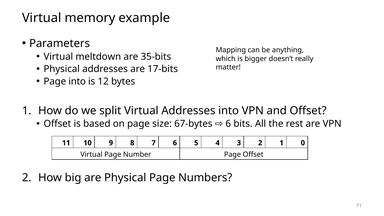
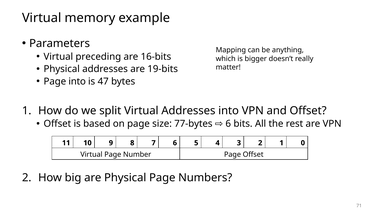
meltdown: meltdown -> preceding (98, 57)
35-bits: 35-bits -> 16-bits (156, 57)
17-bits: 17-bits -> 19-bits (163, 69)
12: 12 -> 47 (103, 81)
67-bytes: 67-bytes -> 77-bytes (193, 124)
